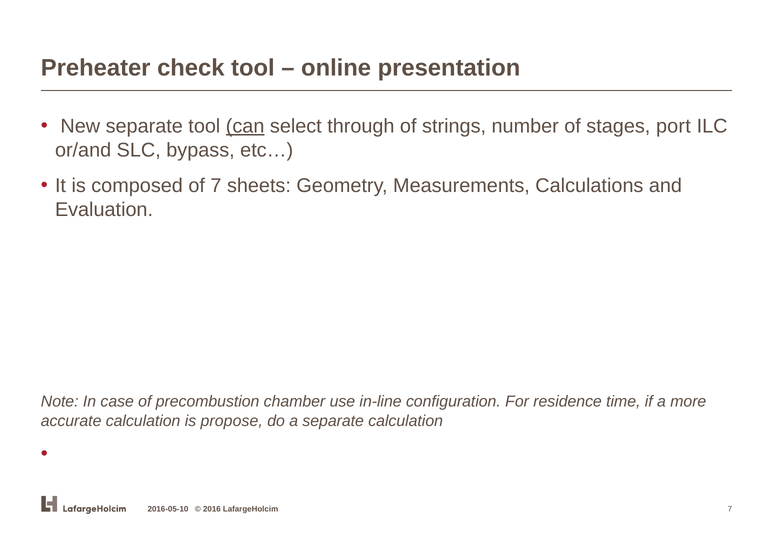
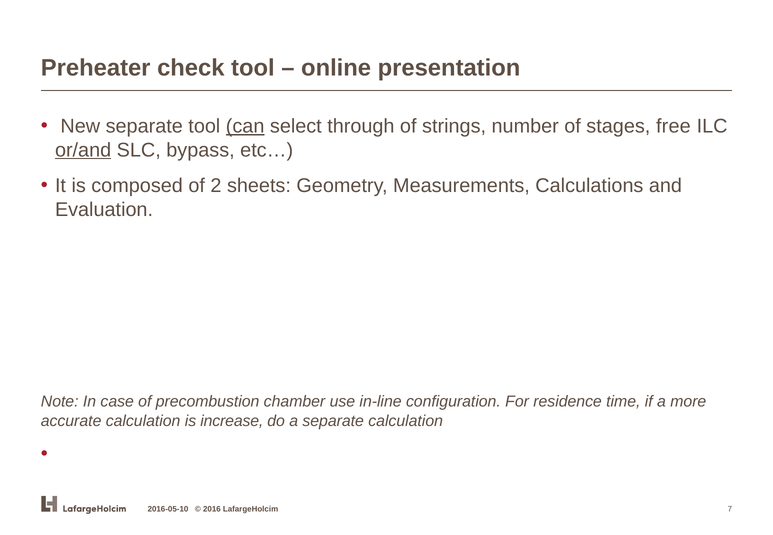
port: port -> free (673, 126)
or/and underline: none -> present (83, 150)
of 7: 7 -> 2 (216, 186)
propose: propose -> increase (232, 421)
